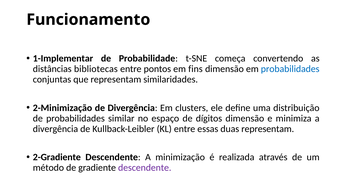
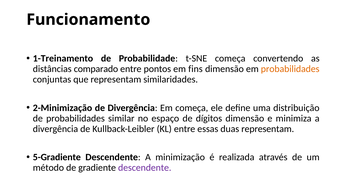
1-Implementar: 1-Implementar -> 1-Treinamento (63, 58)
bibliotecas: bibliotecas -> comparado (96, 69)
probabilidades colour: blue -> orange (290, 69)
Em clusters: clusters -> começa (192, 108)
2-Gradiente: 2-Gradiente -> 5-Gradiente (57, 157)
